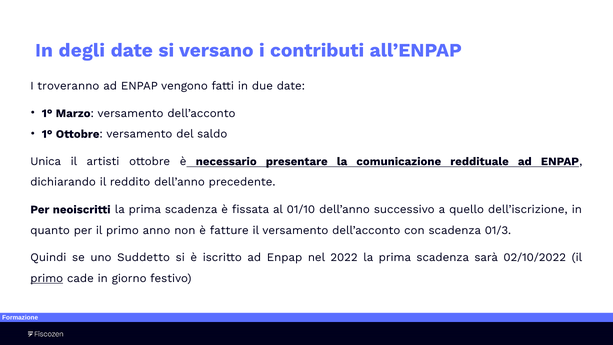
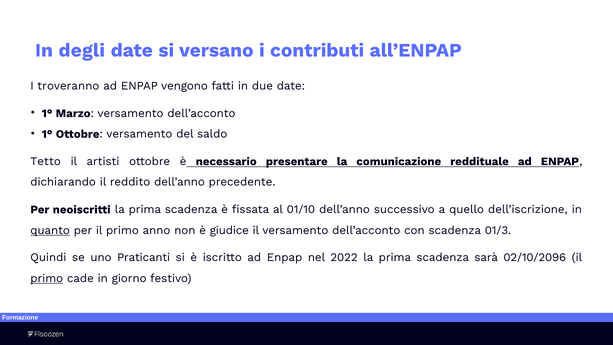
Unica: Unica -> Tetto (46, 161)
quanto underline: none -> present (50, 230)
fatture: fatture -> giudice (229, 230)
Suddetto: Suddetto -> Praticanti (144, 258)
02/10/2022: 02/10/2022 -> 02/10/2096 (535, 258)
